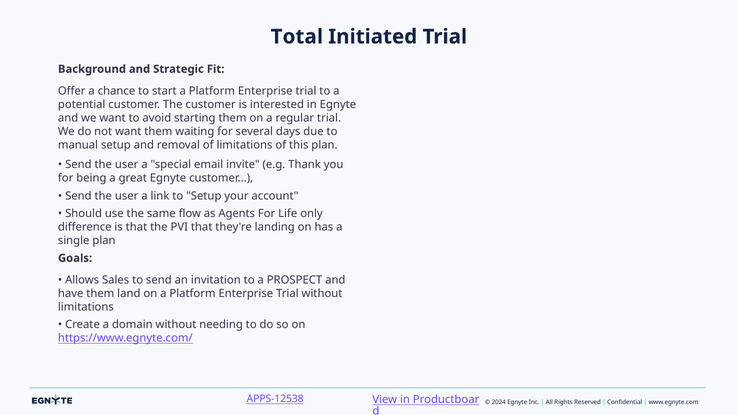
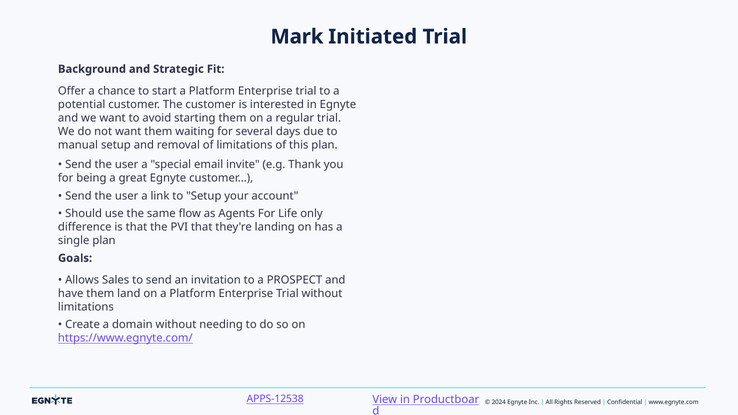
Total: Total -> Mark (297, 37)
